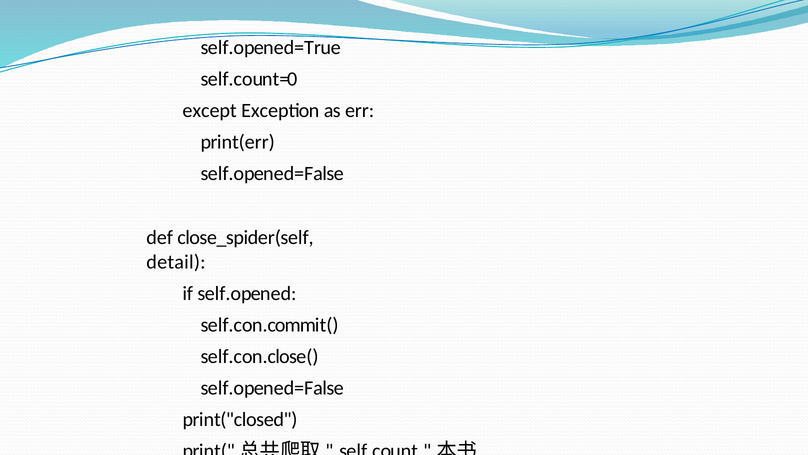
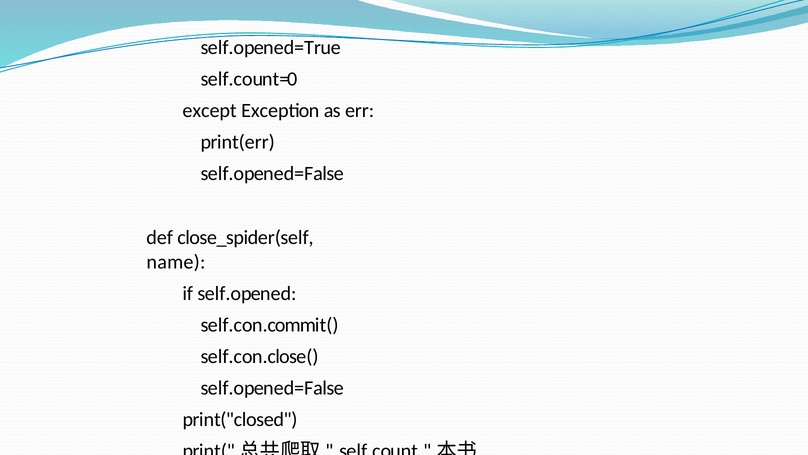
detail: detail -> name (176, 262)
